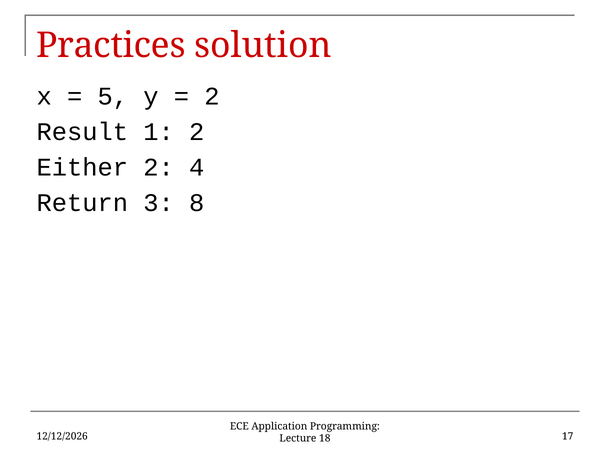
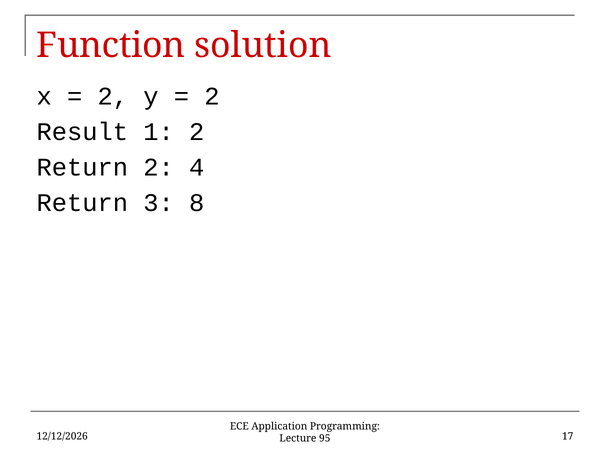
Practices: Practices -> Function (111, 45)
5: 5 -> 2 (113, 96)
Either: Either -> Return (82, 168)
18: 18 -> 95 (325, 439)
